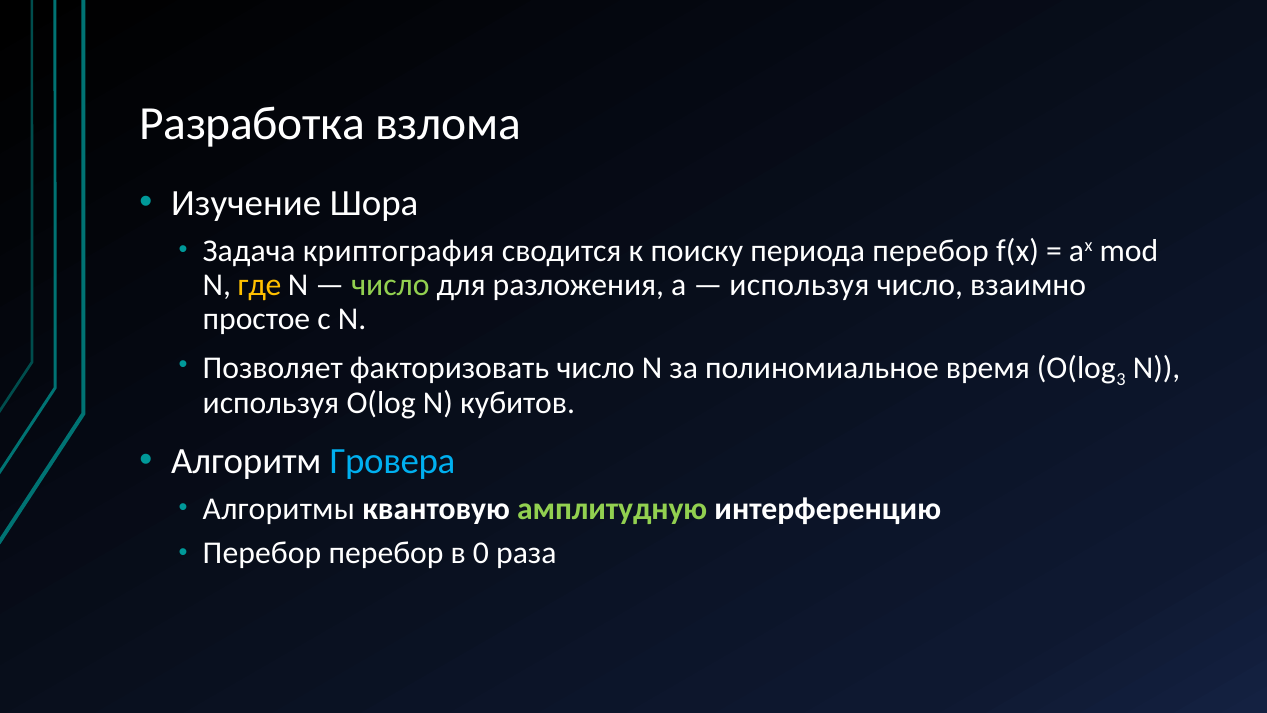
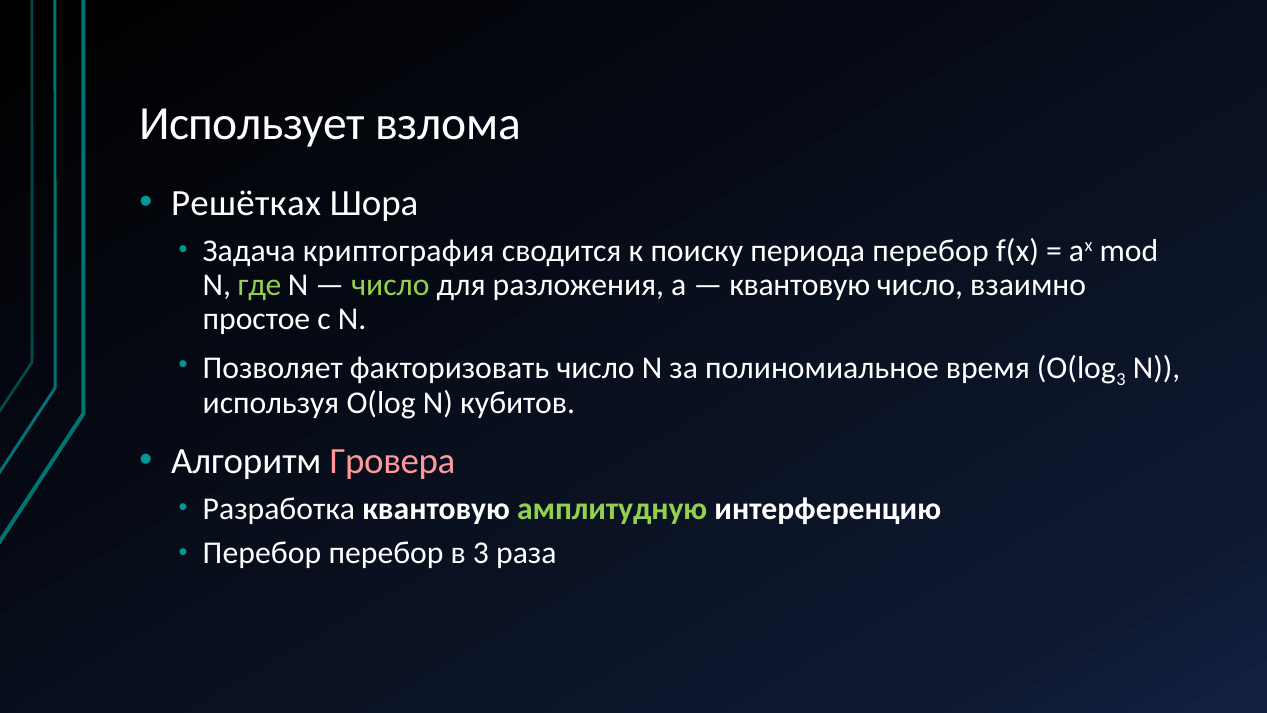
Разработка: Разработка -> Использует (252, 123)
Изучение: Изучение -> Решётках (246, 203)
где colour: yellow -> light green (260, 285)
используя: используя -> квантовую (800, 285)
Гровера colour: light blue -> pink (393, 461)
Алгоритмы: Алгоритмы -> Разработка (279, 508)
в 0: 0 -> 3 (481, 553)
